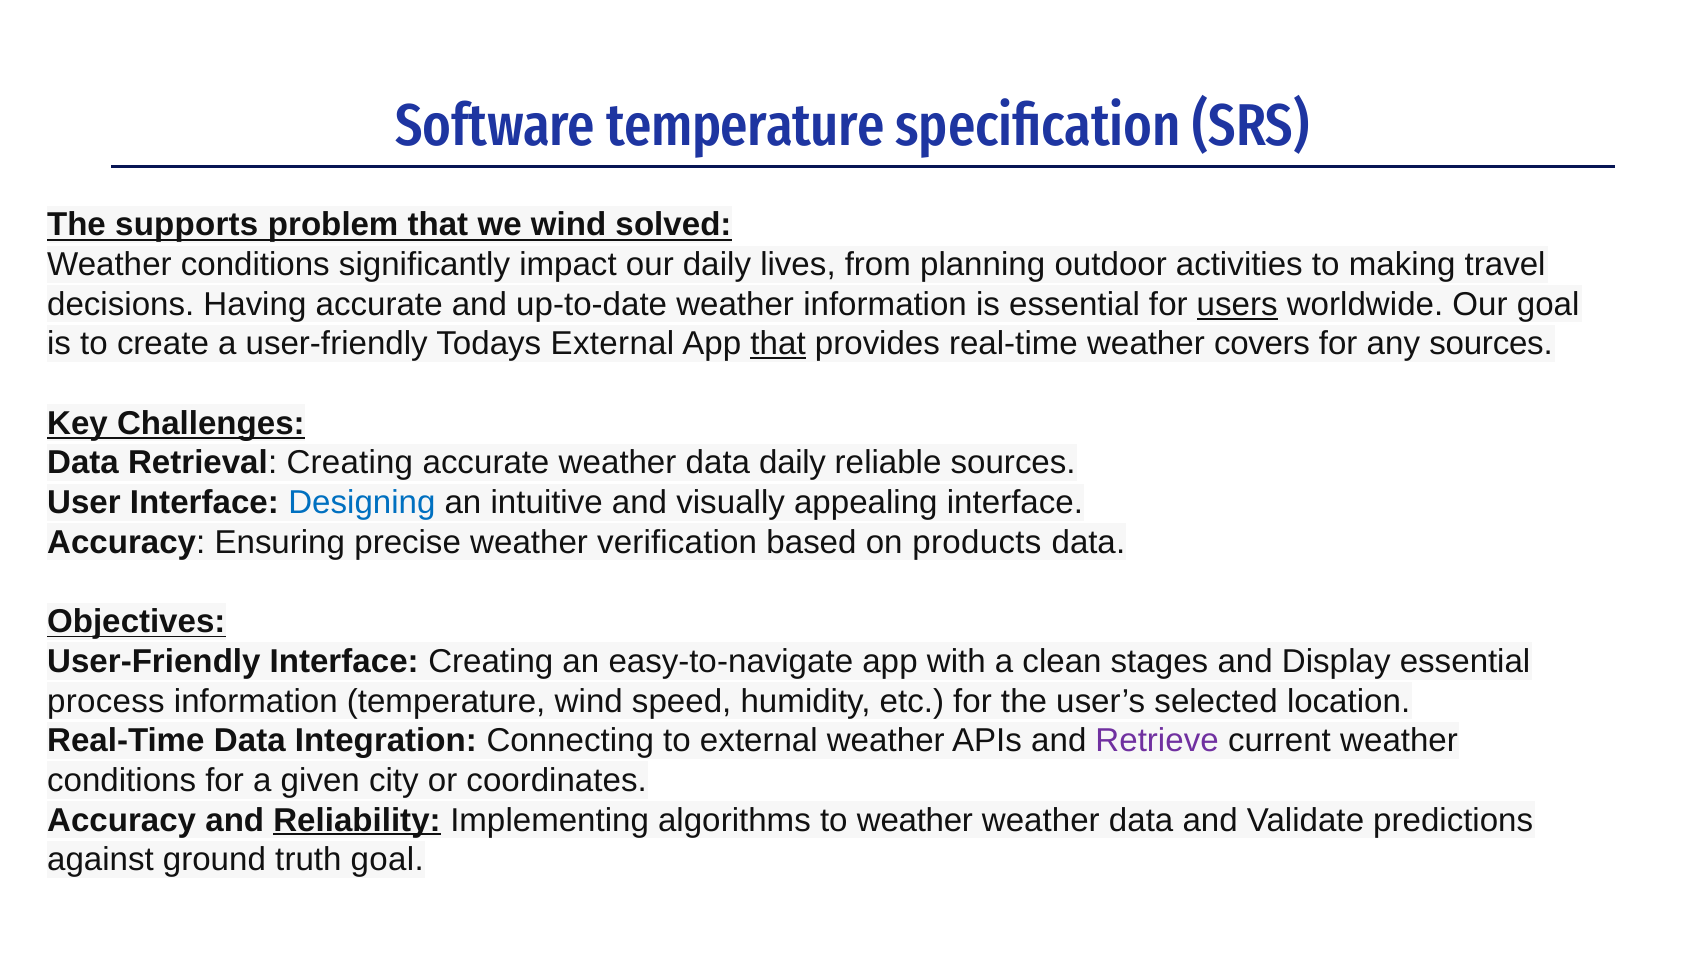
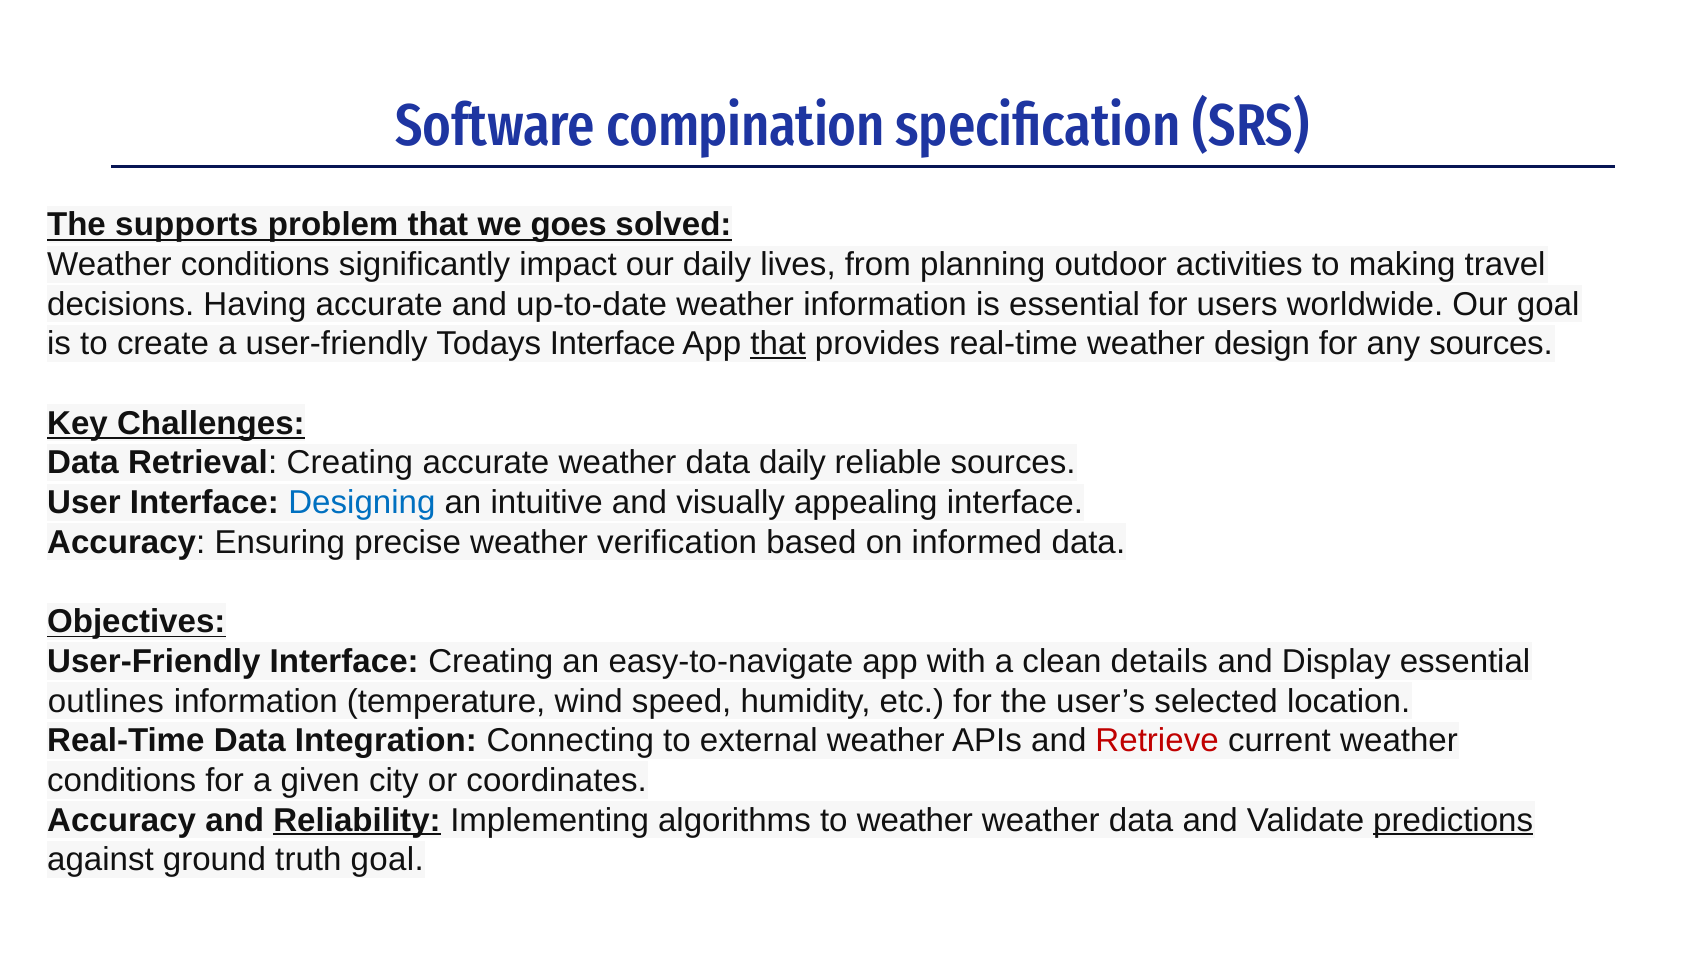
Software temperature: temperature -> compination (746, 126)
we wind: wind -> goes (569, 225)
users underline: present -> none (1237, 304)
Todays External: External -> Interface (613, 344)
covers: covers -> design (1262, 344)
products: products -> informed (977, 543)
stages: stages -> details (1159, 662)
process: process -> outlines (106, 701)
Retrieve colour: purple -> red (1157, 741)
predictions underline: none -> present (1453, 820)
